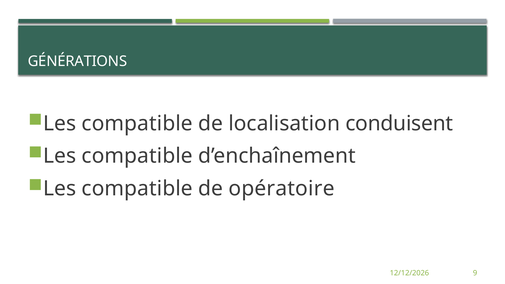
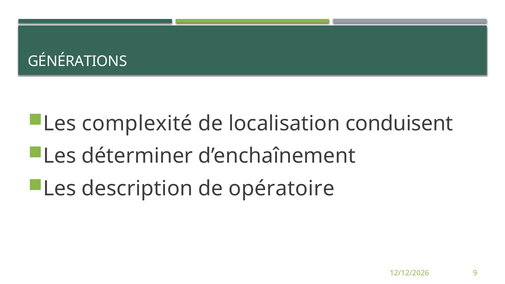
compatible: compatible -> complexité (137, 123)
compatible: compatible -> déterminer (137, 156)
compatible: compatible -> description (137, 189)
